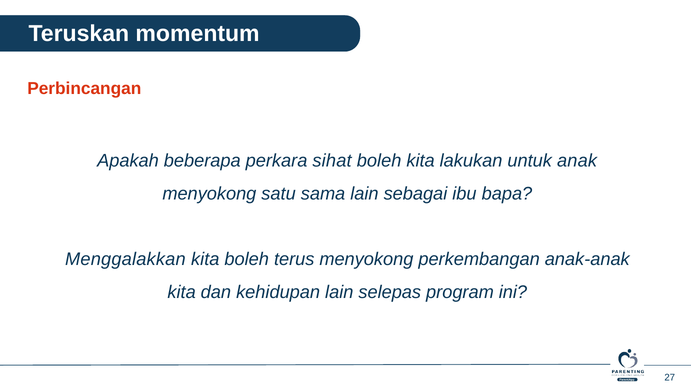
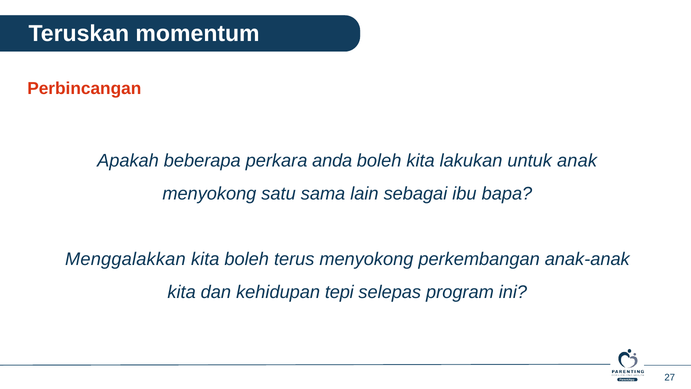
sihat: sihat -> anda (332, 161)
kehidupan lain: lain -> tepi (339, 292)
